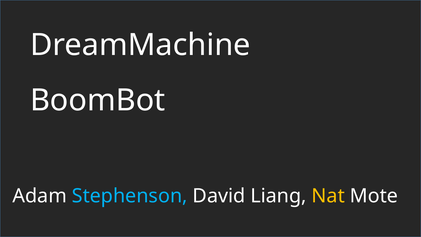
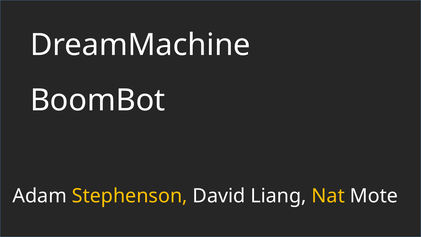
Stephenson colour: light blue -> yellow (130, 196)
